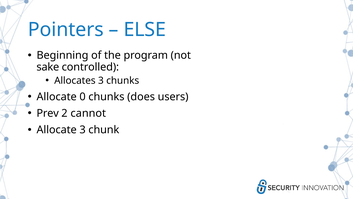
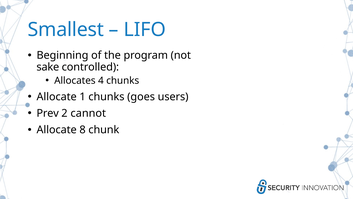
Pointers: Pointers -> Smallest (66, 30)
ELSE: ELSE -> LIFO (145, 30)
Allocates 3: 3 -> 4 (101, 80)
0: 0 -> 1 (83, 96)
does: does -> goes (141, 96)
Allocate 3: 3 -> 8 (83, 130)
